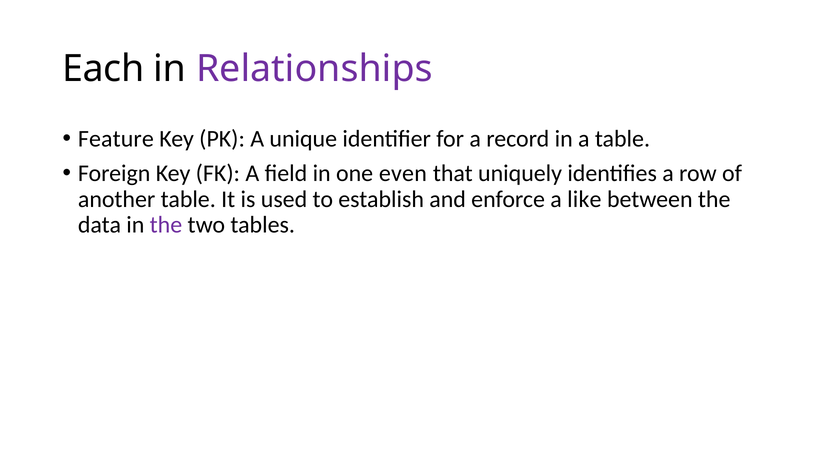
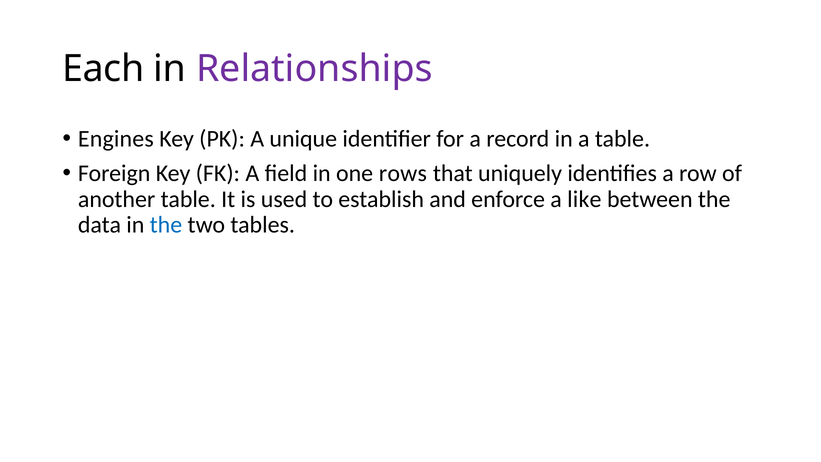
Feature: Feature -> Engines (116, 139)
even: even -> rows (403, 173)
the colour: purple -> blue (166, 225)
